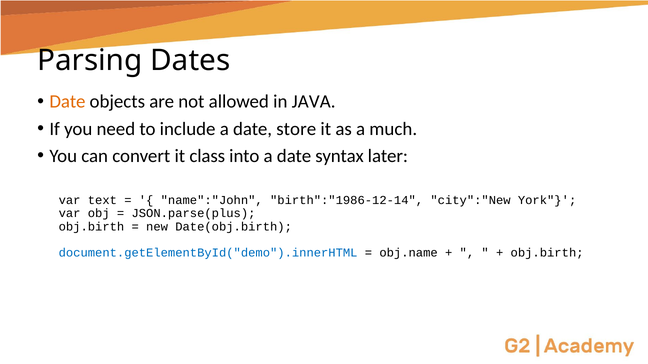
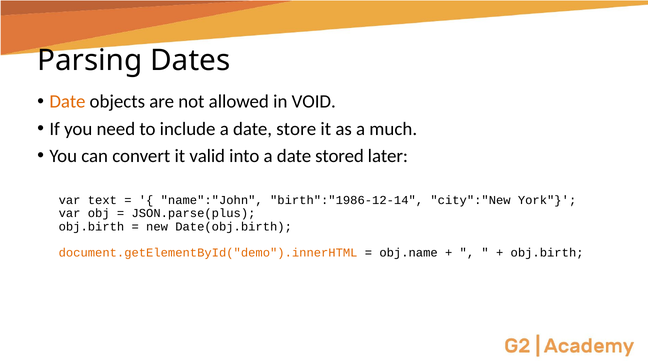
JAVA: JAVA -> VOID (314, 102)
class: class -> valid (207, 156)
syntax: syntax -> stored (340, 156)
document.getElementById("demo").innerHTML colour: blue -> orange (208, 253)
